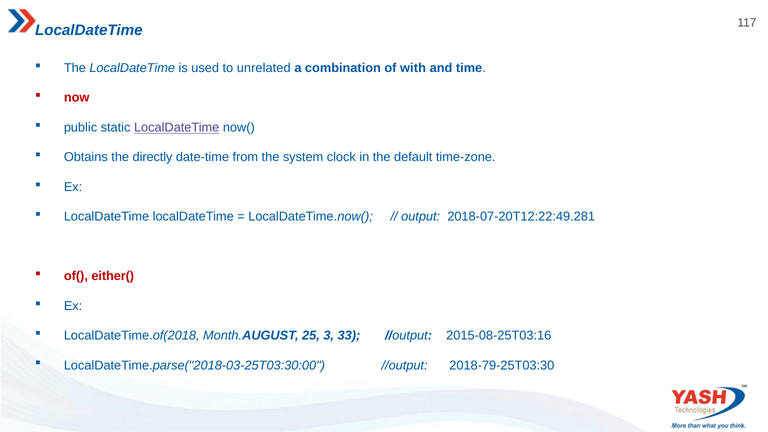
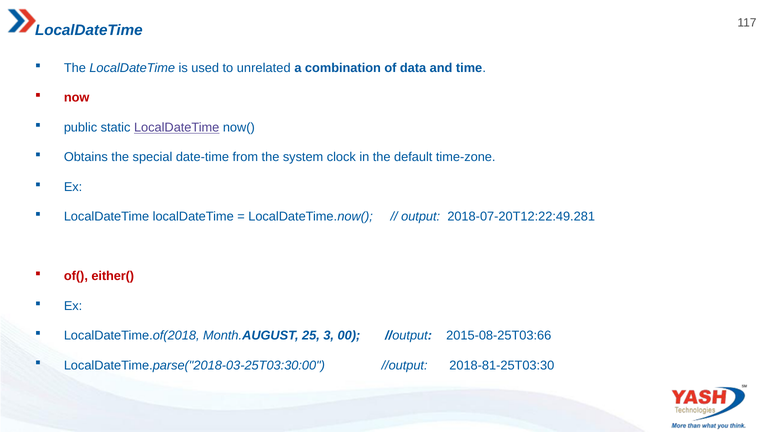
with: with -> data (413, 68)
directly: directly -> special (152, 157)
33: 33 -> 00 (349, 336)
2015-08-25T03:16: 2015-08-25T03:16 -> 2015-08-25T03:66 (499, 336)
2018-79-25T03:30: 2018-79-25T03:30 -> 2018-81-25T03:30 (502, 365)
